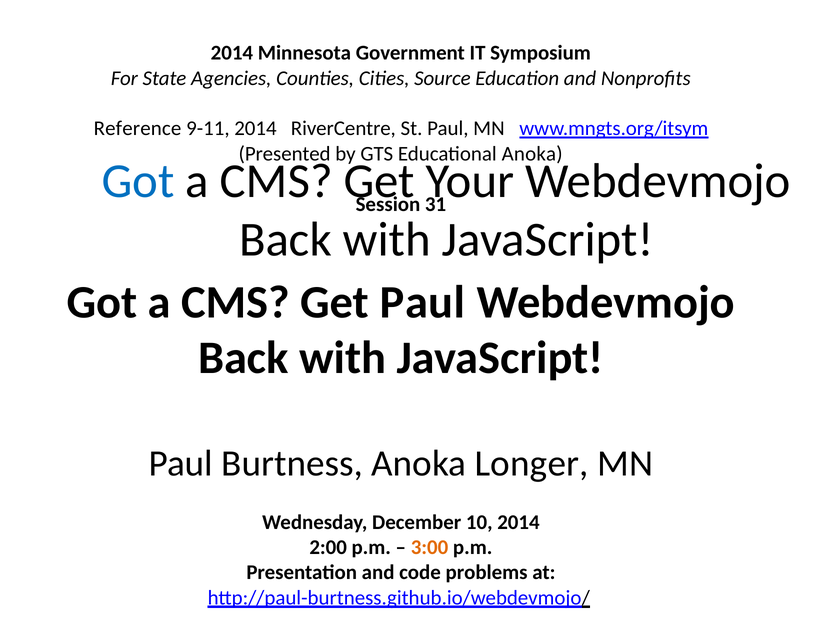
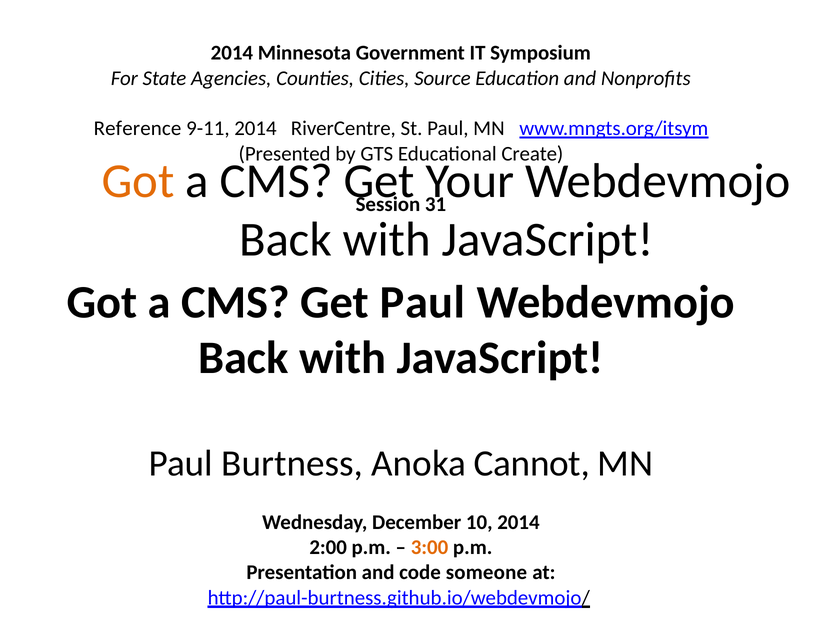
Educational Anoka: Anoka -> Create (532, 154)
Got colour: blue -> orange (138, 181)
Longer: Longer -> Cannot (532, 463)
problems: problems -> someone (486, 572)
